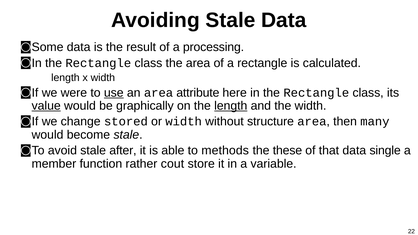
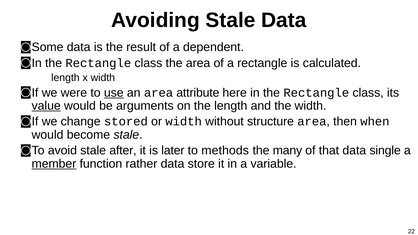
processing: processing -> dependent (213, 47)
graphically: graphically -> arguments (145, 106)
length underline: present -> none (231, 106)
many: many -> when (375, 122)
able: able -> later (173, 151)
these: these -> many (287, 151)
member underline: none -> present (54, 164)
rather cout: cout -> data (173, 164)
